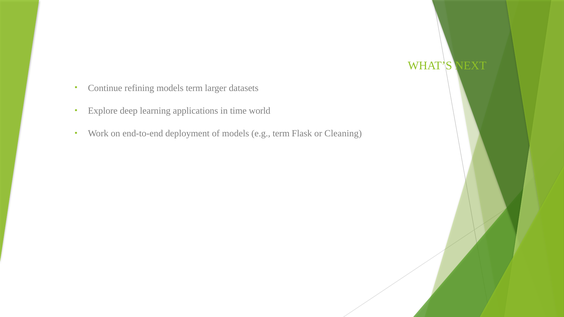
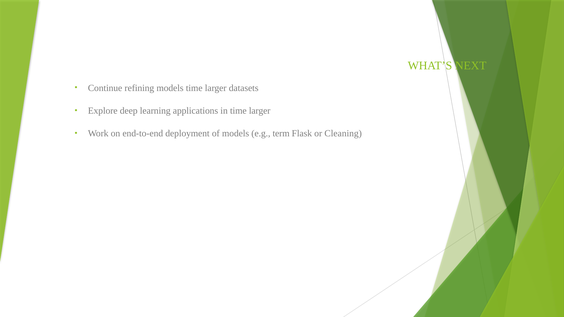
models term: term -> time (194, 88)
in time world: world -> larger (260, 111)
